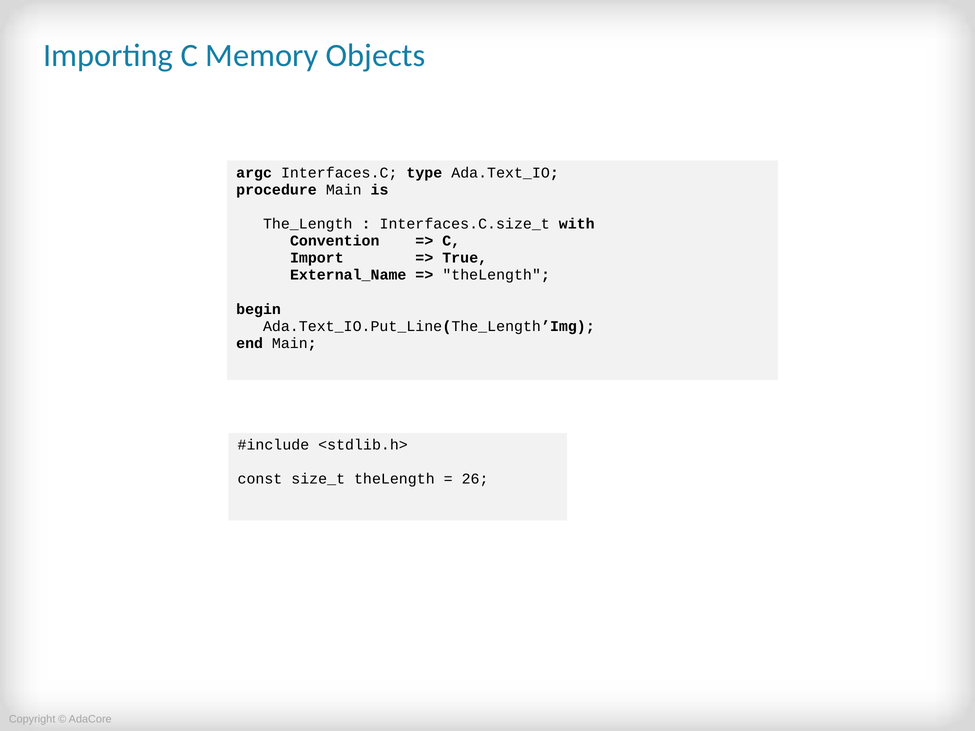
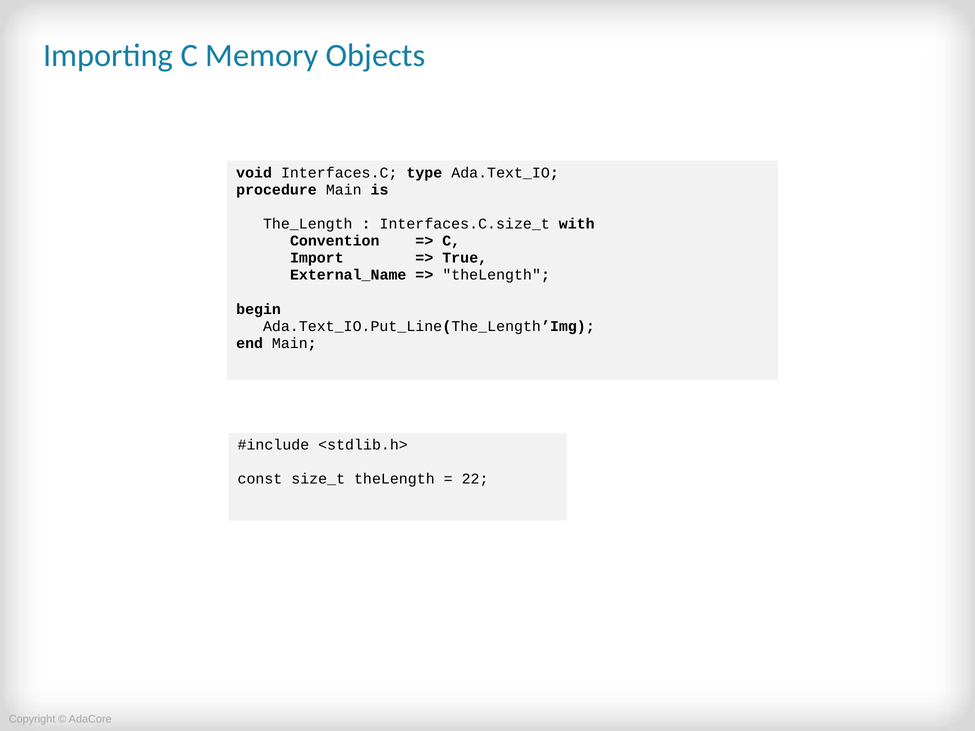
argc: argc -> void (254, 173)
26: 26 -> 22 (475, 479)
